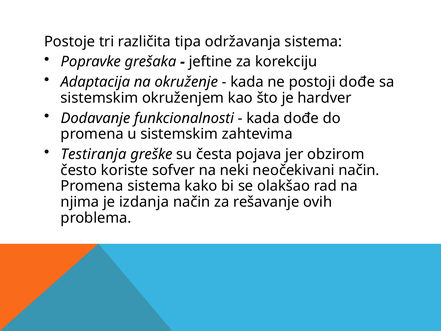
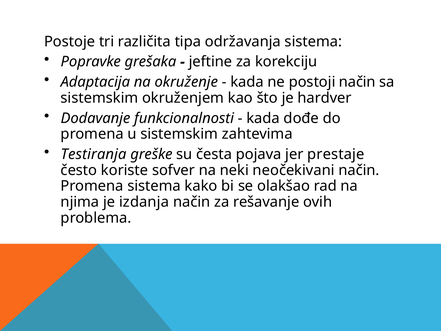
postoji dođe: dođe -> način (357, 82)
obzirom: obzirom -> prestaje (336, 154)
